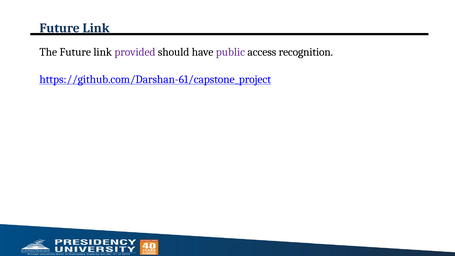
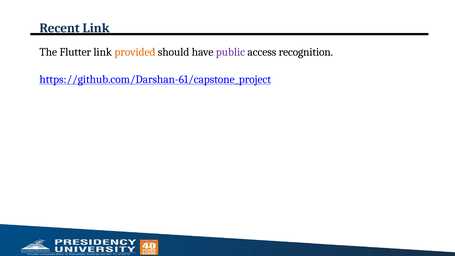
Future: Future -> Recent (60, 28)
The Future: Future -> Flutter (75, 52)
provided colour: purple -> orange (135, 52)
